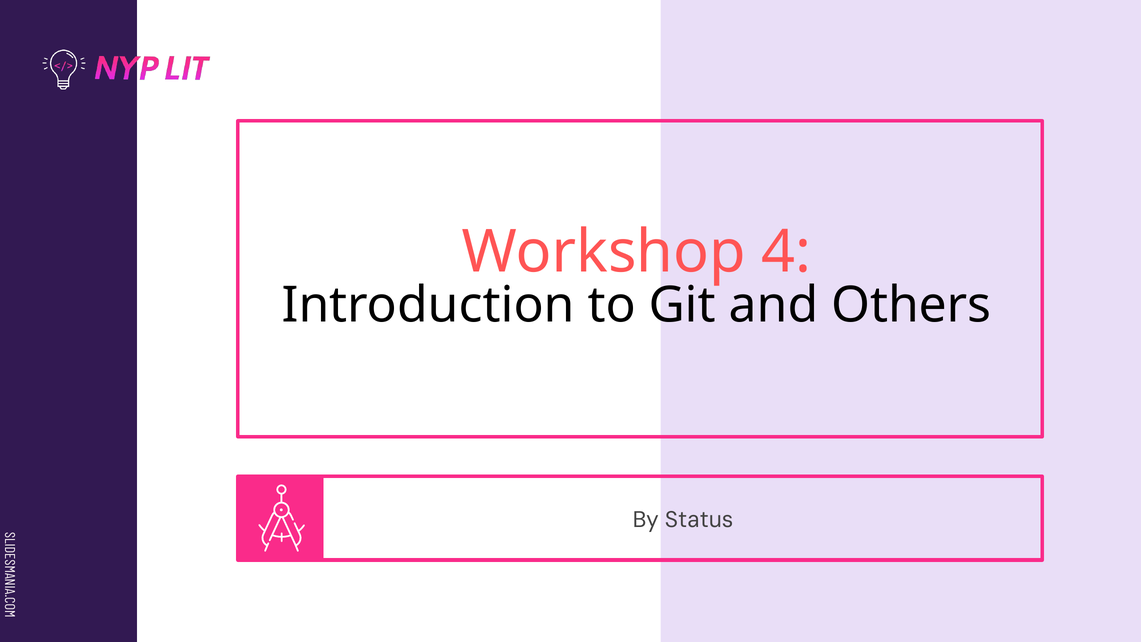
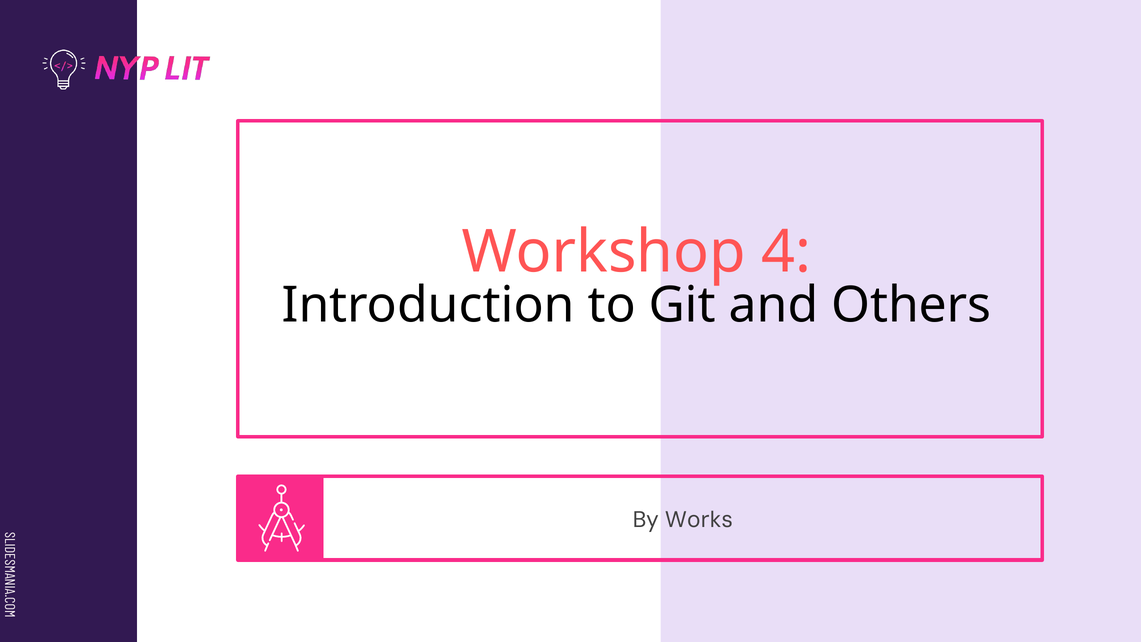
Status: Status -> Works (699, 520)
